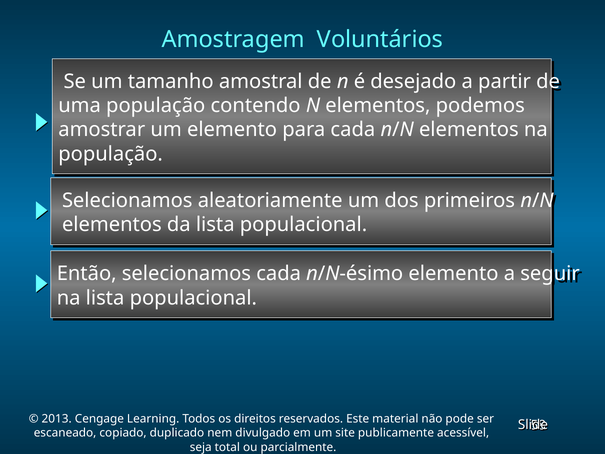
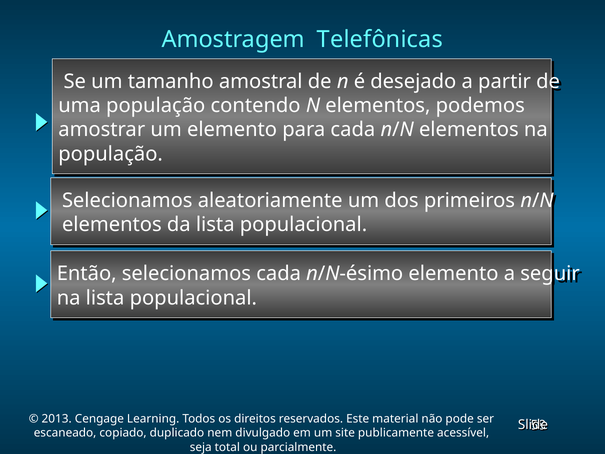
Voluntários: Voluntários -> Telefônicas (380, 40)
